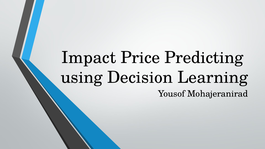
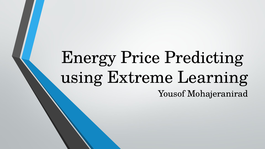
Impact: Impact -> Energy (89, 58)
Decision: Decision -> Extreme (140, 77)
